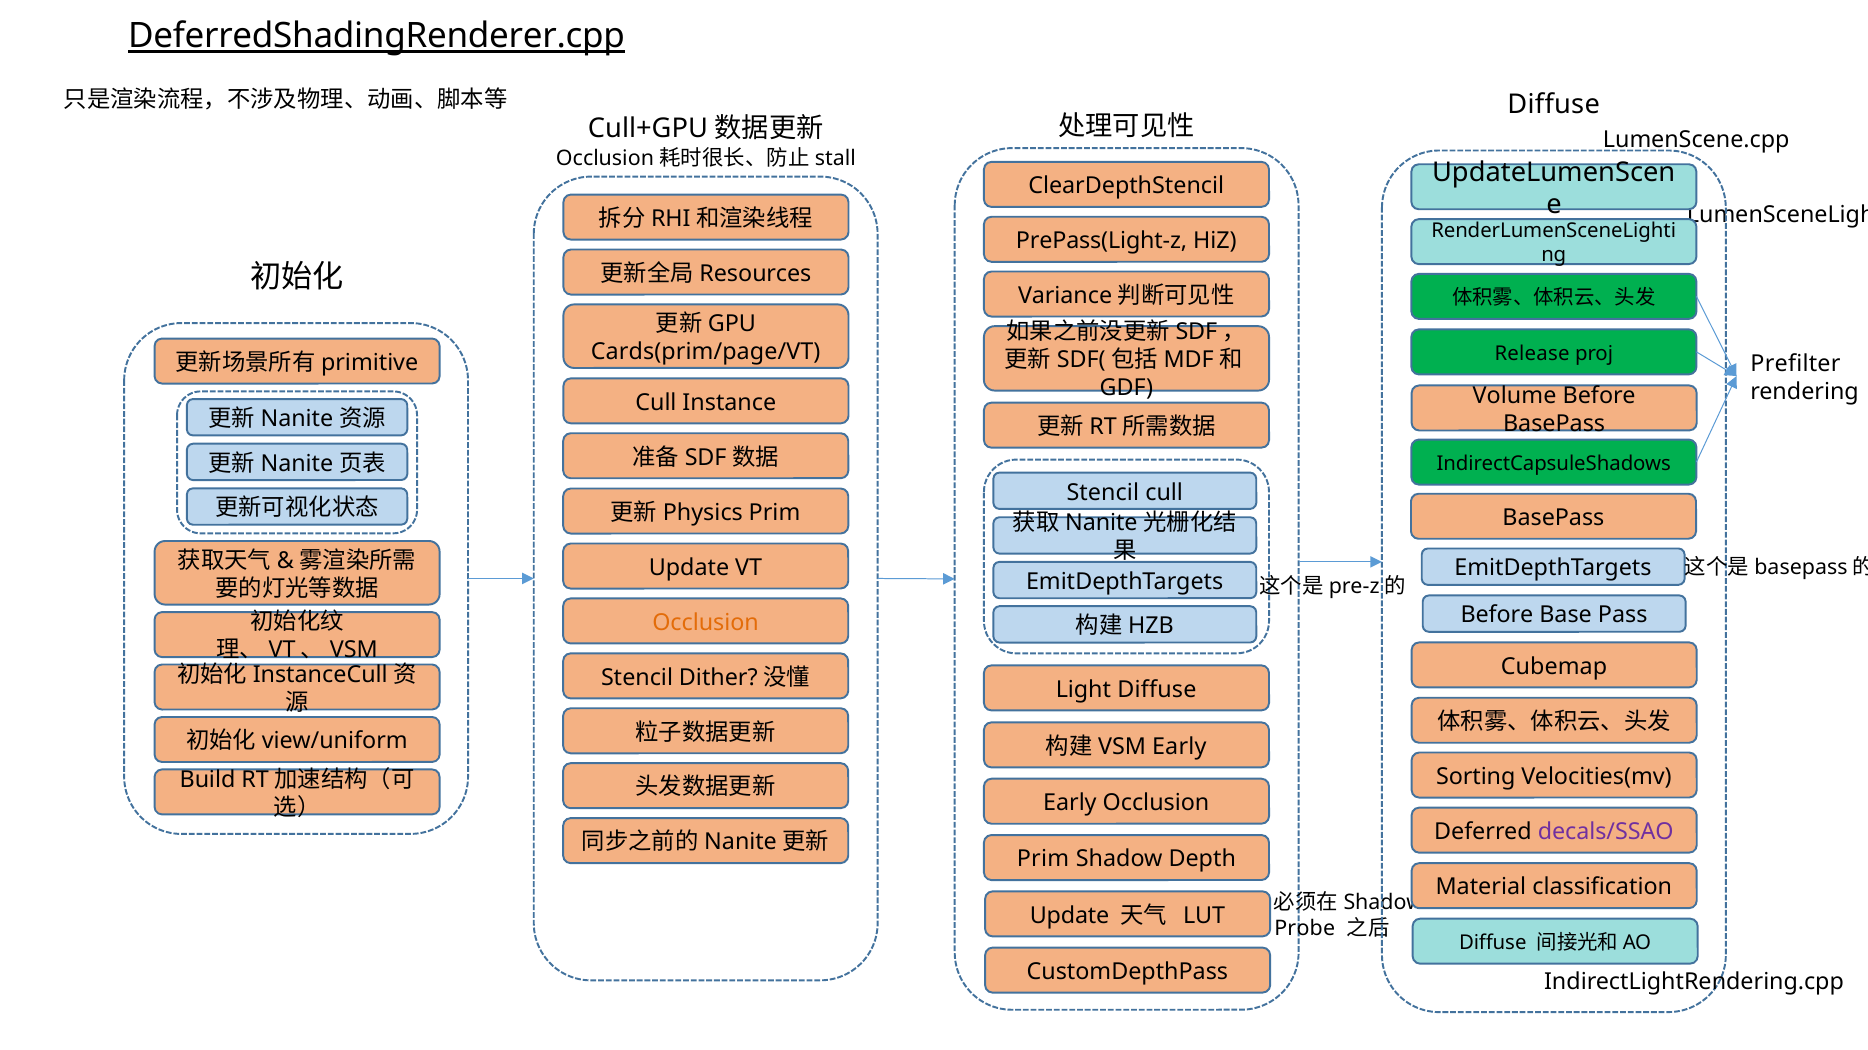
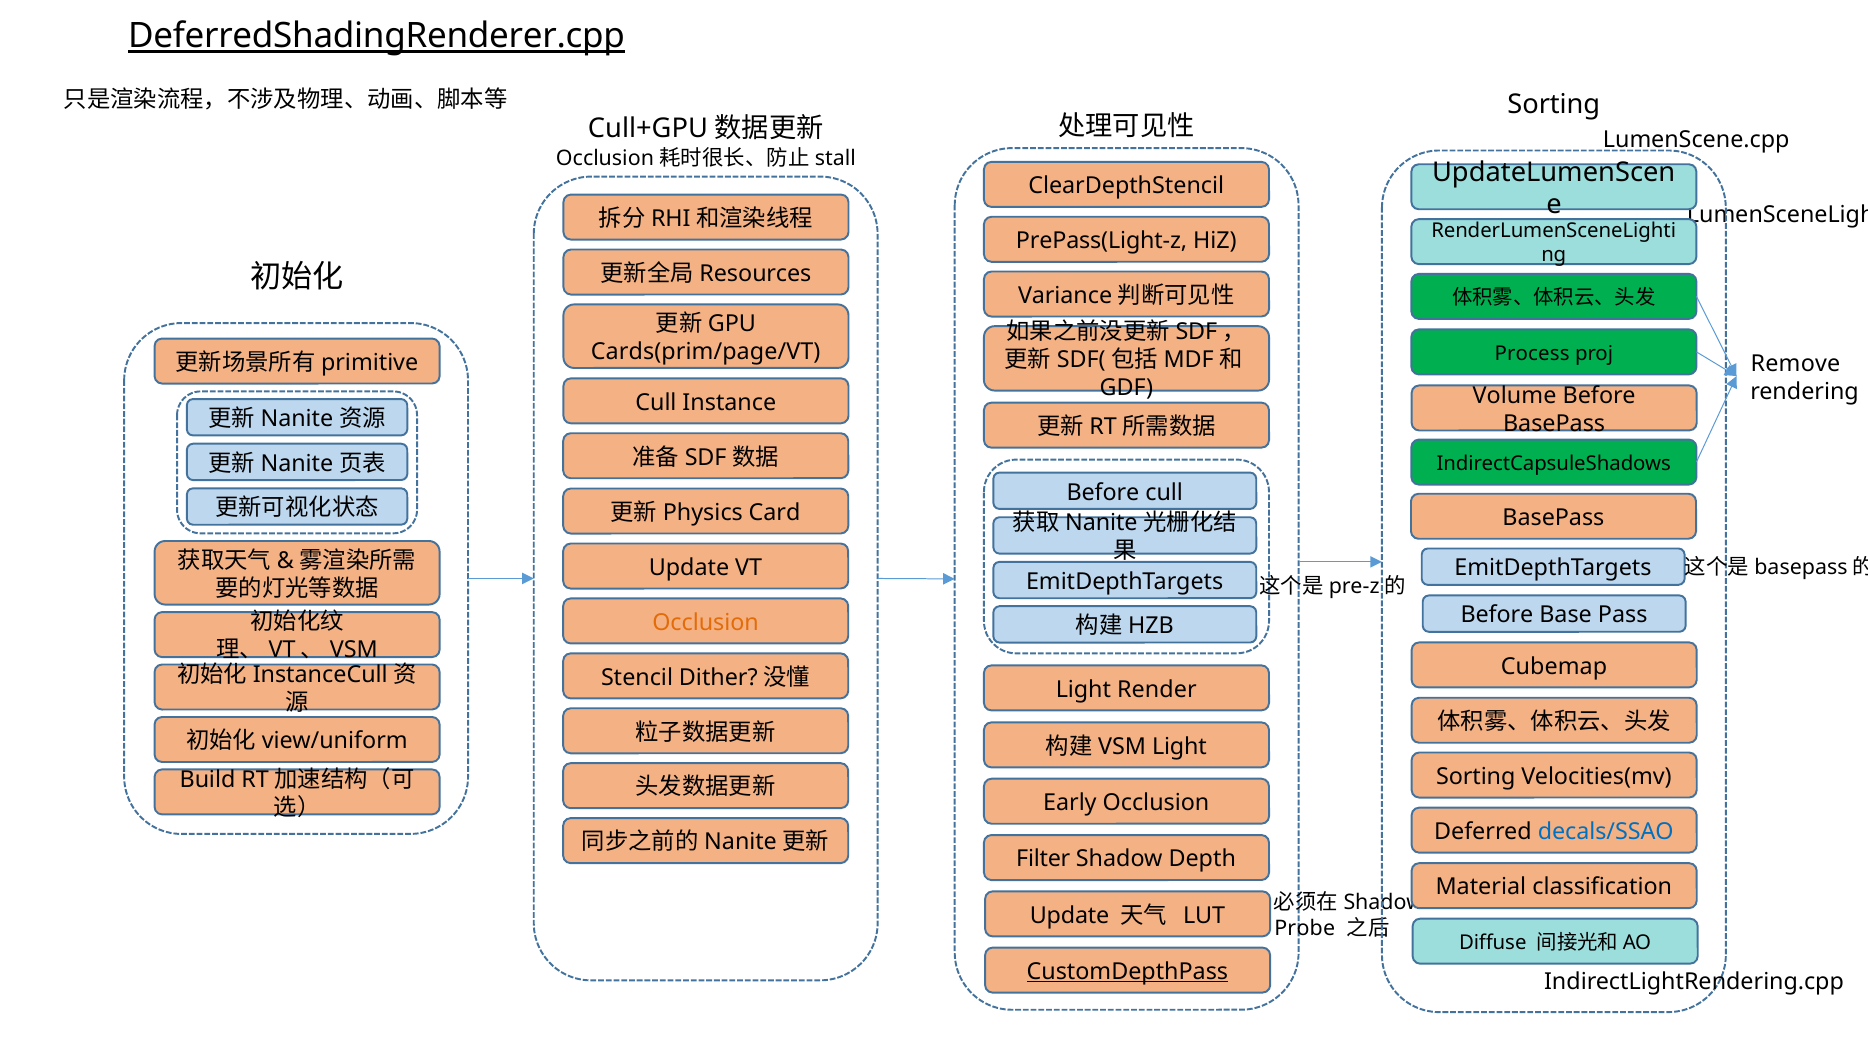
Diffuse: Diffuse -> Sorting (1554, 105)
Release: Release -> Process (1532, 354)
Prefilter: Prefilter -> Remove (1795, 364)
Stencil: Stencil -> Before (1103, 493)
Prim: Prim -> Card (775, 513)
Light Diffuse: Diffuse -> Render (1157, 690)
Early: Early -> Light (1179, 747)
decals/SSAO colour: purple -> blue (1606, 832)
Prim: Prim -> Filter (1043, 860)
CustomDepthPass underline: none -> present (1127, 972)
